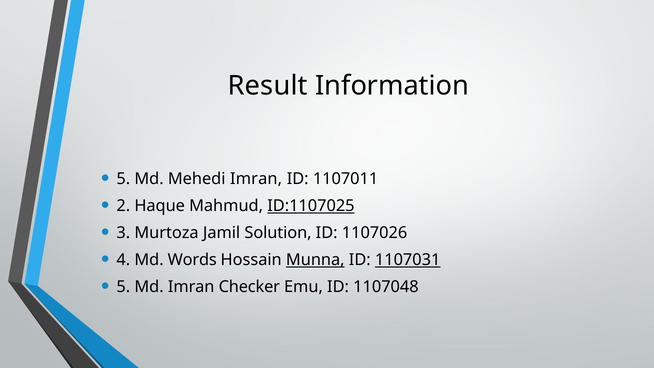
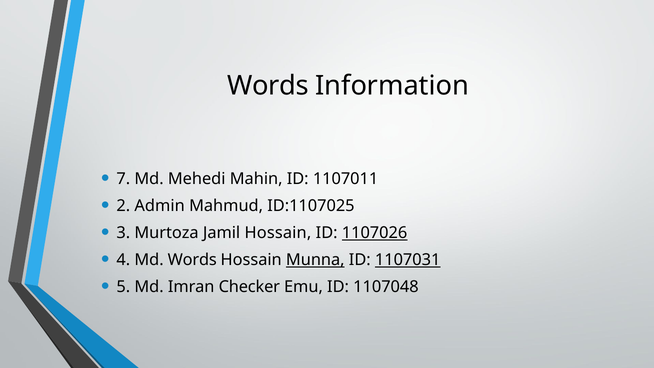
Result: Result -> Words (268, 86)
5: 5 -> 7 (123, 179)
Mehedi Imran: Imran -> Mahin (256, 179)
Haque: Haque -> Admin (160, 206)
ID:1107025 underline: present -> none (311, 206)
Jamil Solution: Solution -> Hossain (278, 233)
1107026 underline: none -> present (375, 233)
